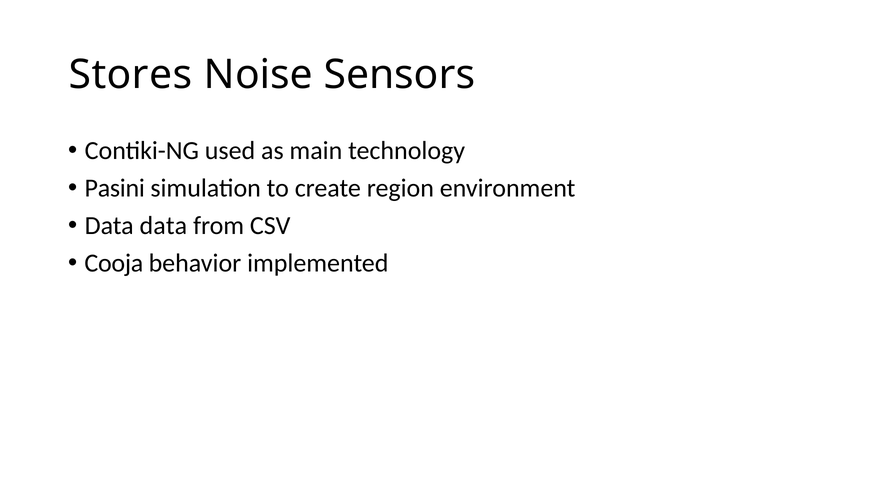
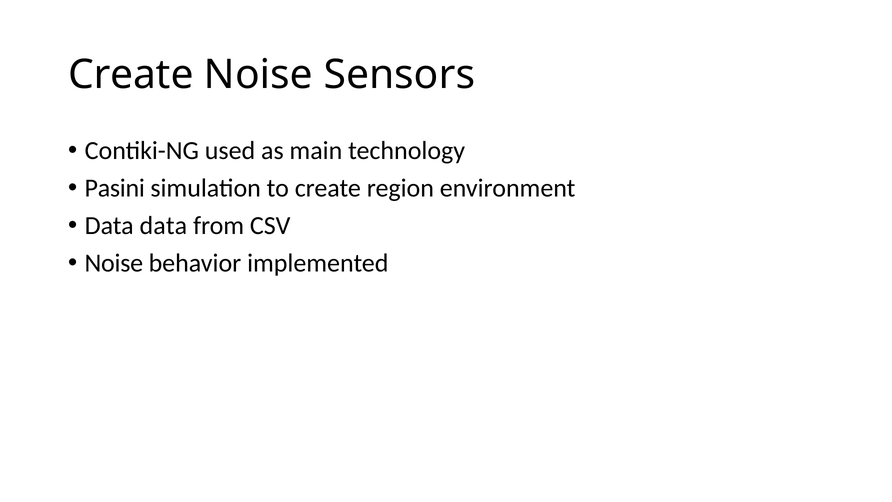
Stores: Stores -> Create (131, 75)
Cooja: Cooja -> Noise (114, 263)
